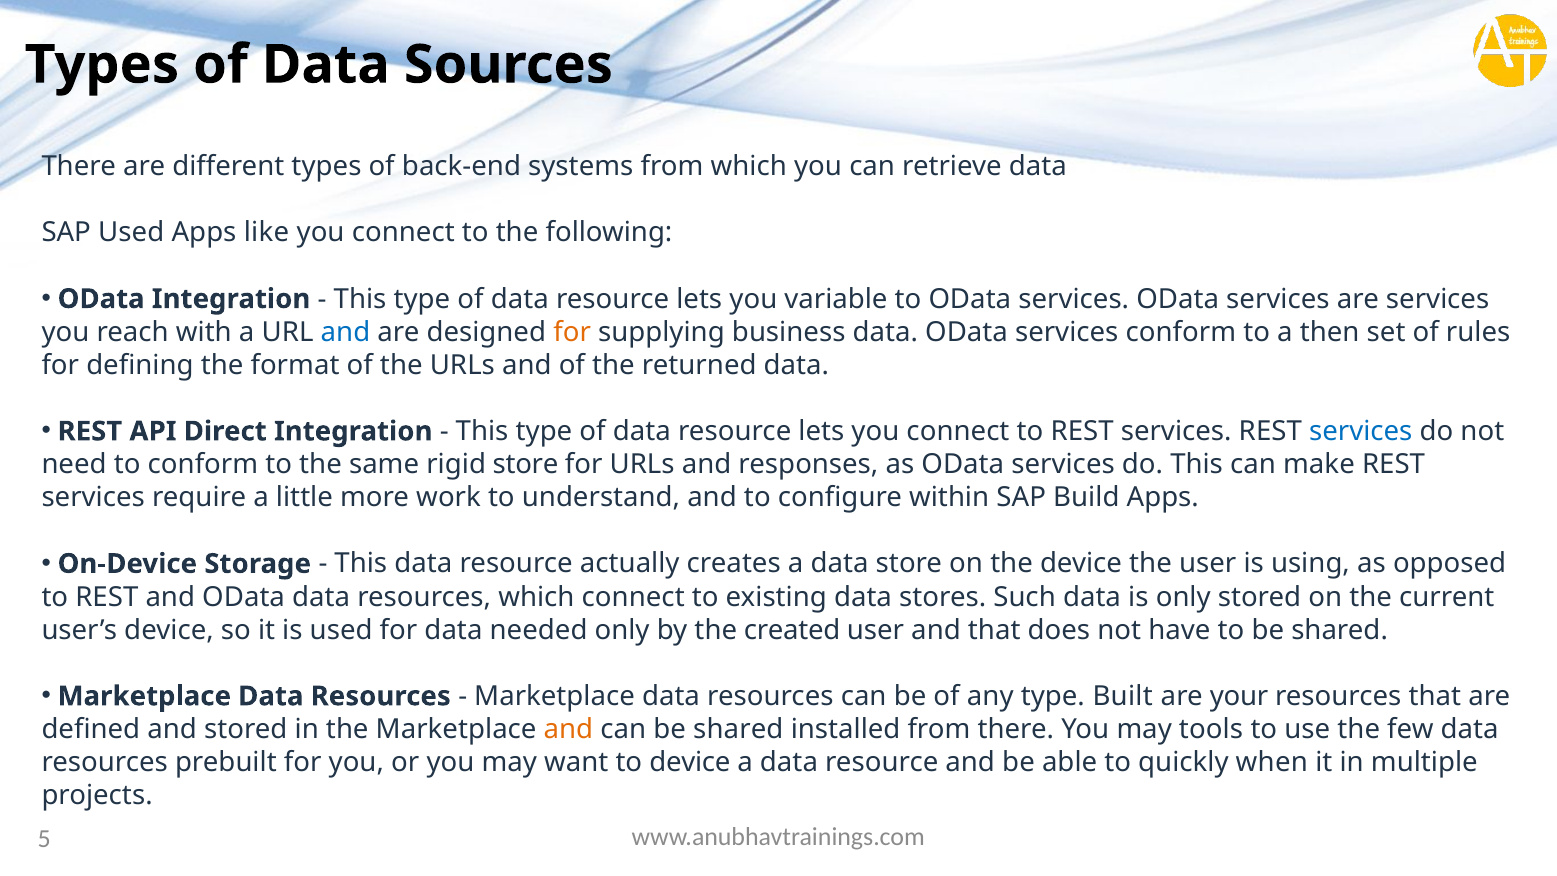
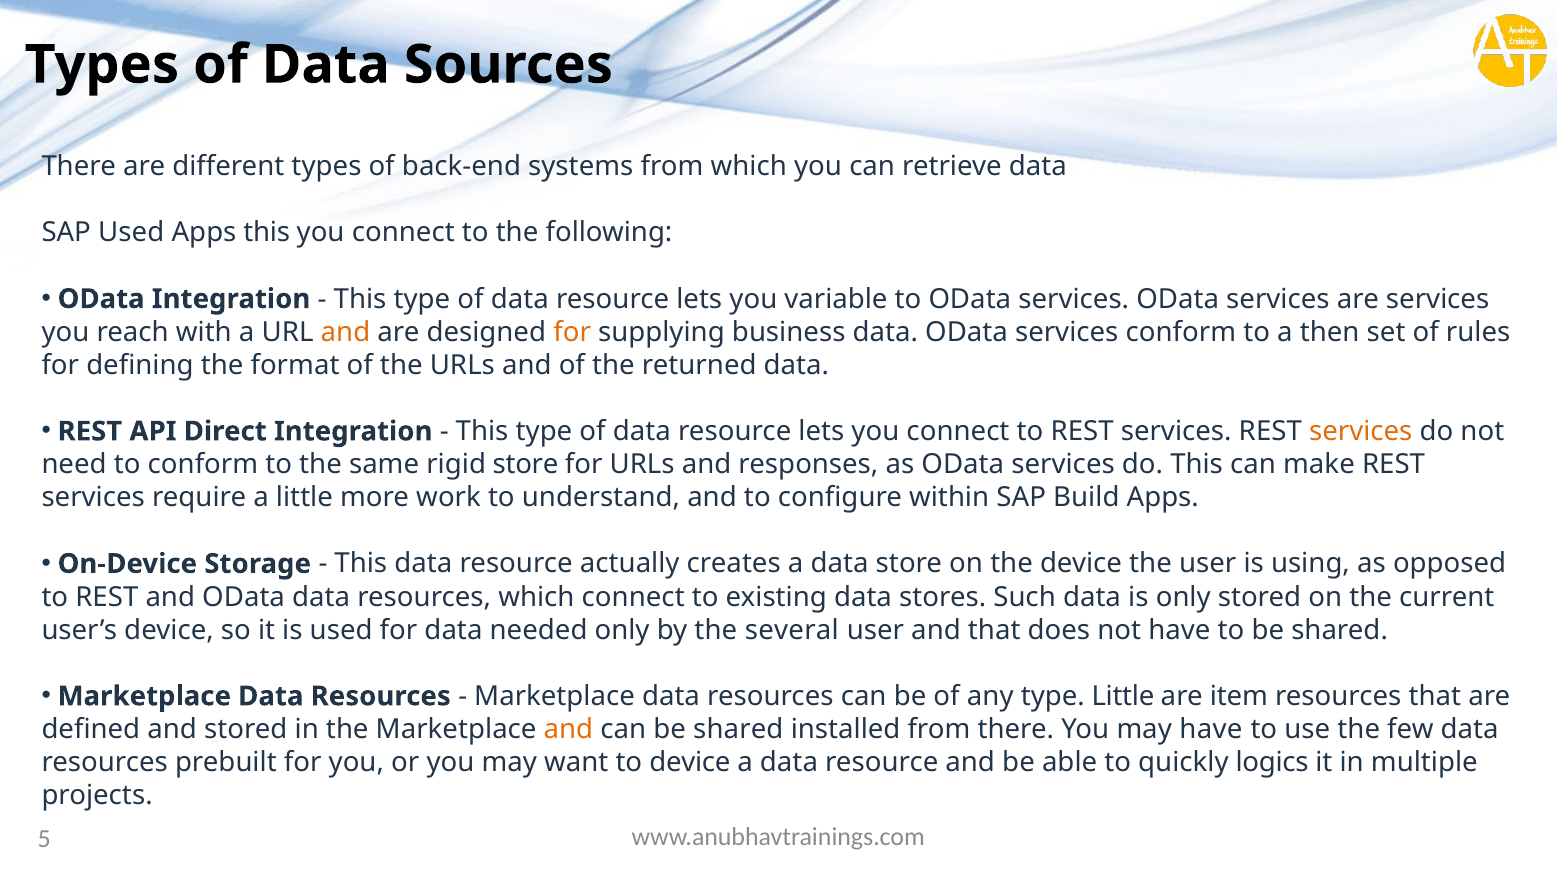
Apps like: like -> this (267, 233)
and colour: blue -> orange (345, 332)
services colour: blue -> orange (1361, 431)
created: created -> several (792, 630)
type Built: Built -> Little (1123, 696)
your: your -> item (1239, 696)
may tools: tools -> have (1211, 729)
when: when -> logics (1272, 762)
